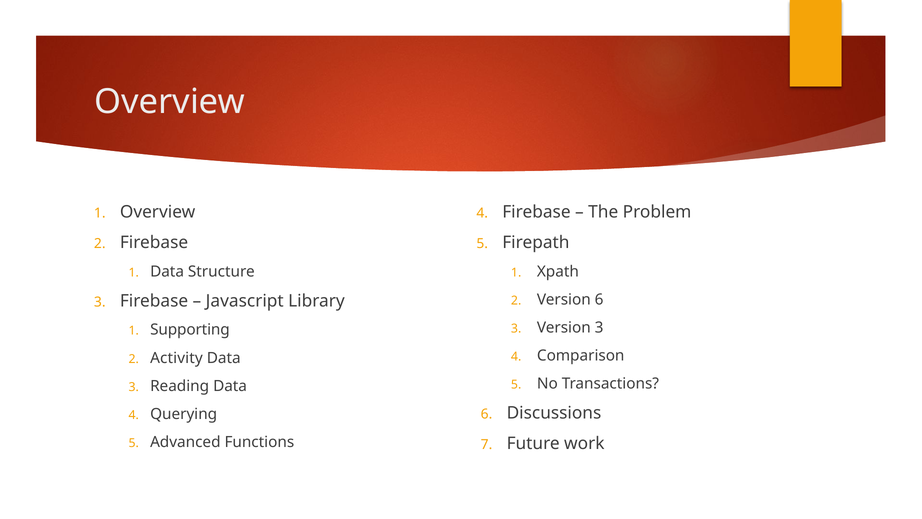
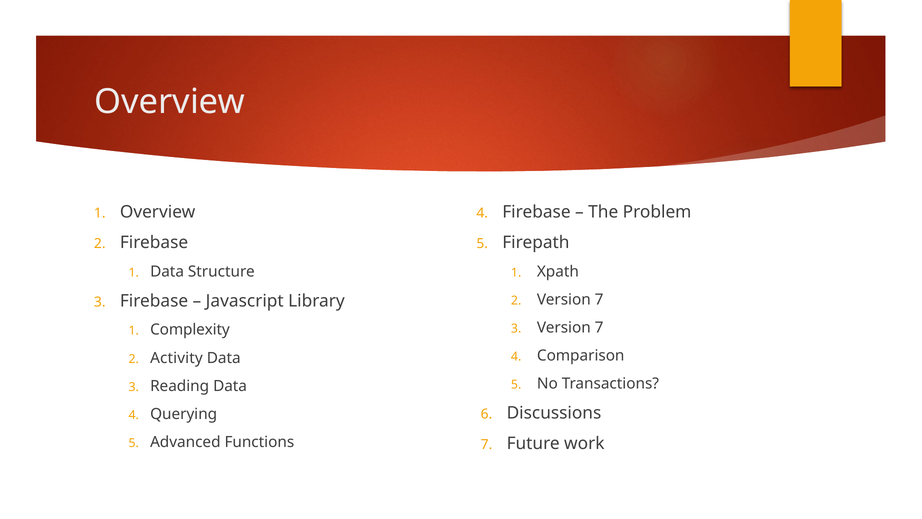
2 Version 6: 6 -> 7 (599, 299)
3: 3 -> 7 (599, 327)
Supporting: Supporting -> Complexity (190, 330)
